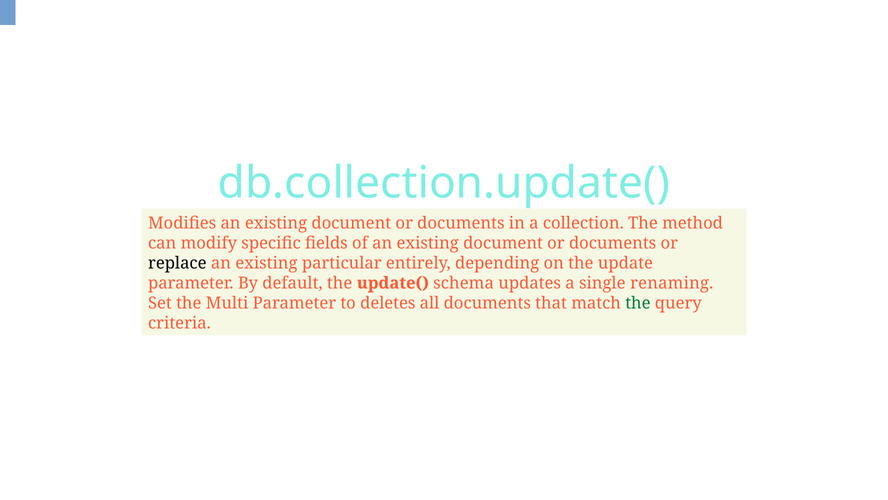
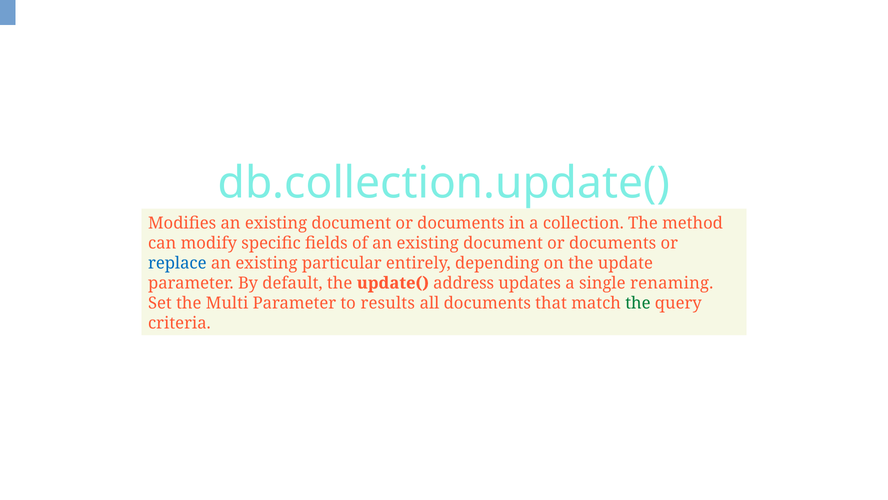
replace colour: black -> blue (177, 263)
schema: schema -> address (464, 283)
deletes: deletes -> results (388, 303)
